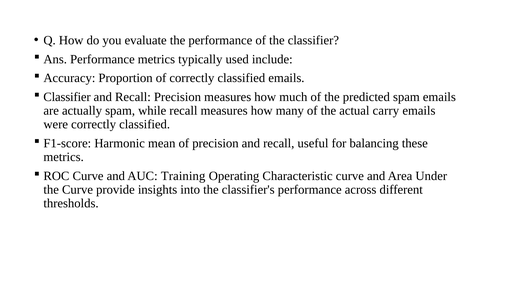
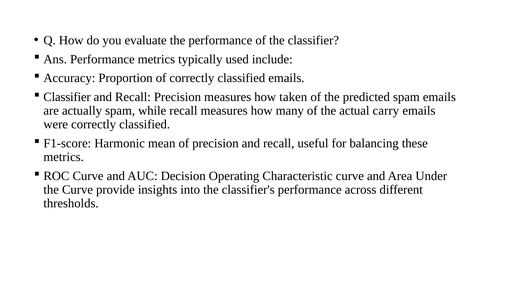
much: much -> taken (293, 97)
Training: Training -> Decision (183, 176)
